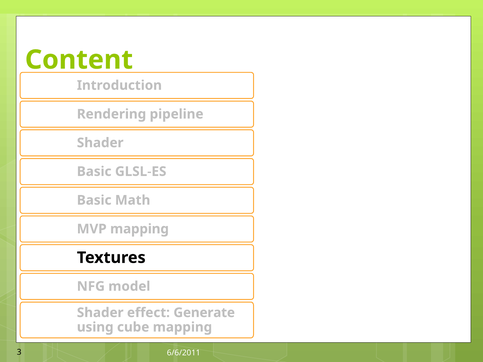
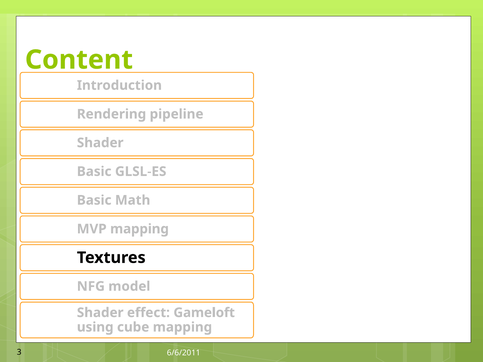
Generate: Generate -> Gameloft (204, 313)
